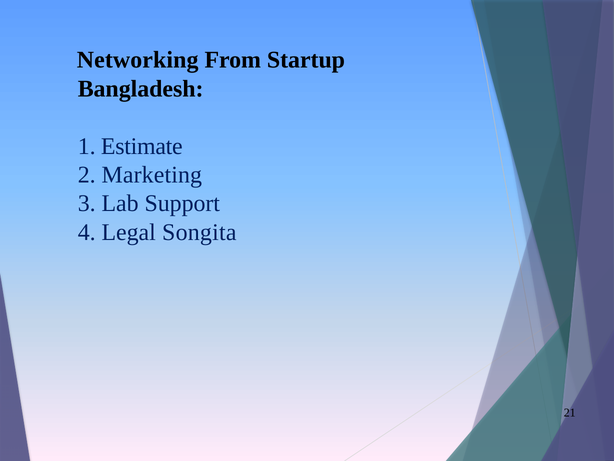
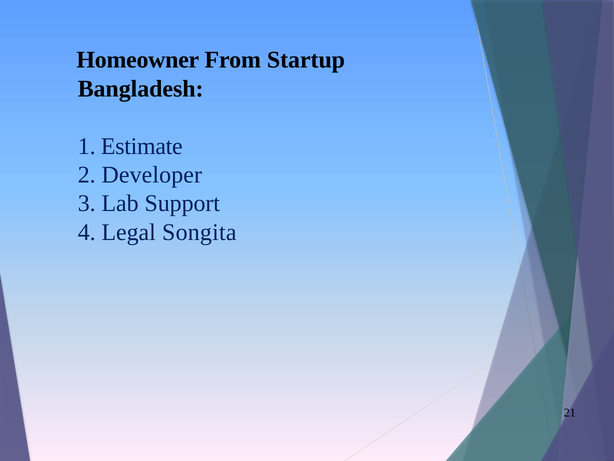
Networking: Networking -> Homeowner (138, 60)
Marketing: Marketing -> Developer (152, 175)
